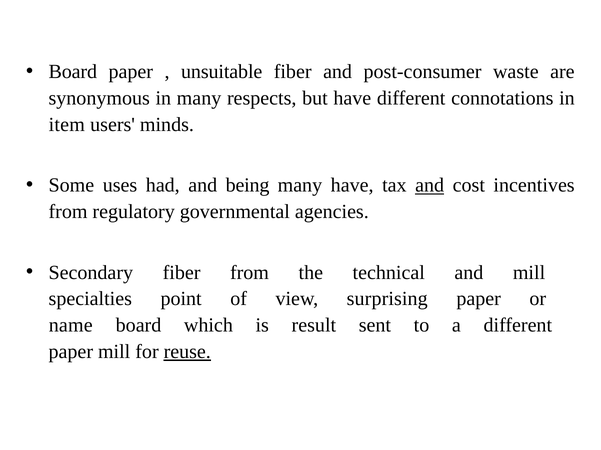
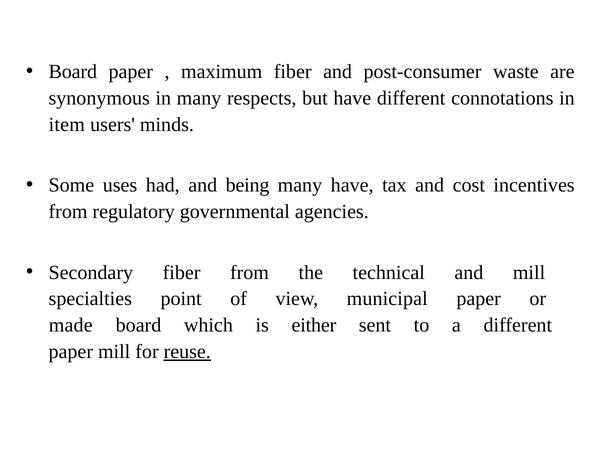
unsuitable: unsuitable -> maximum (222, 72)
and underline: present -> none (430, 186)
surprising: surprising -> municipal (387, 299)
name: name -> made (71, 326)
result: result -> either (314, 326)
